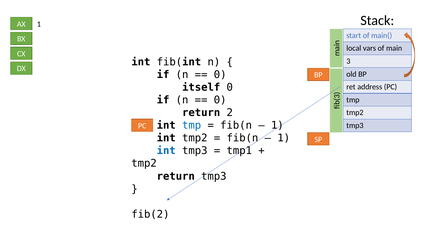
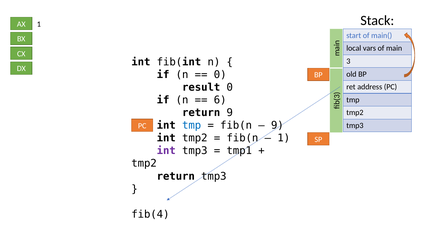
itself: itself -> result (201, 87)
0: 0 -> 6 (220, 100)
return 2: 2 -> 9 (230, 112)
1: 1 -> 9 (277, 125)
int colour: blue -> purple (166, 150)
fib(2: fib(2 -> fib(4 (150, 214)
